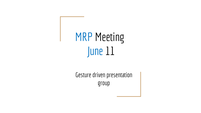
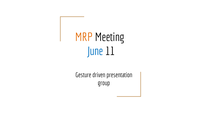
MRP colour: blue -> orange (84, 37)
